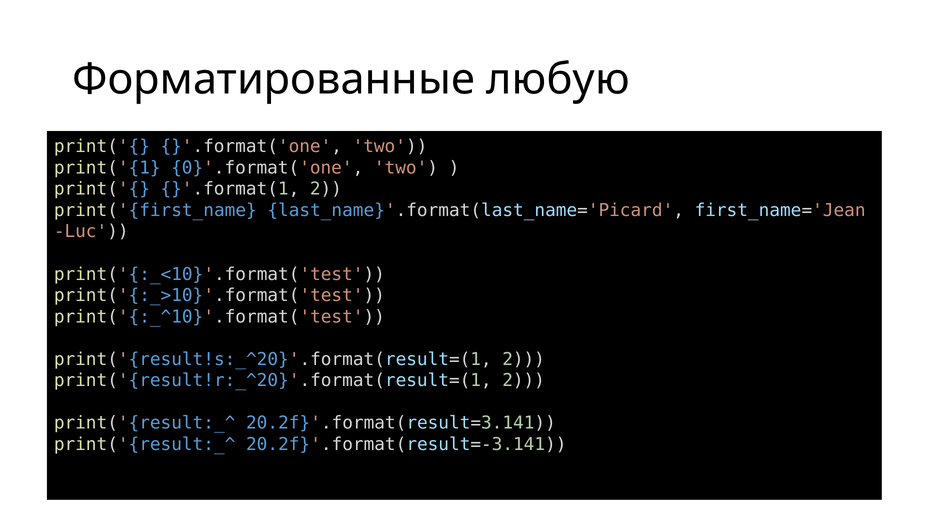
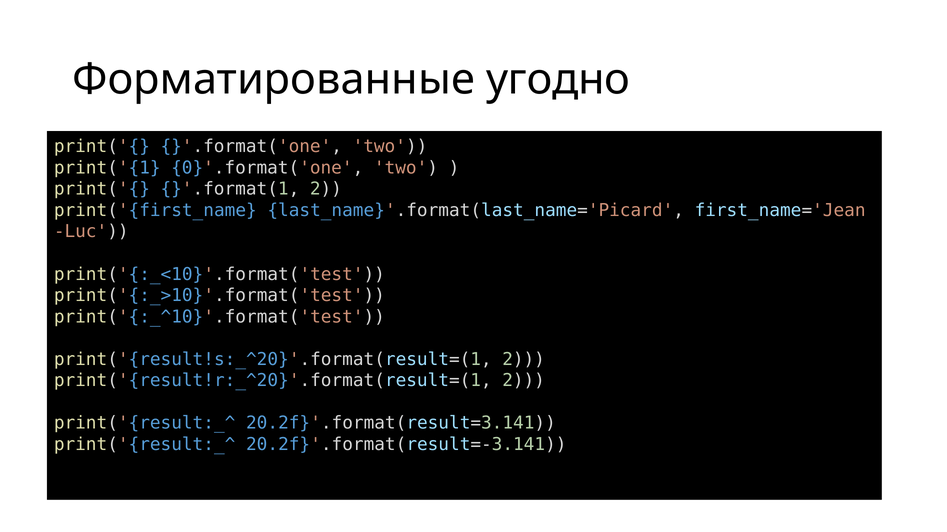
любую: любую -> угодно (558, 80)
